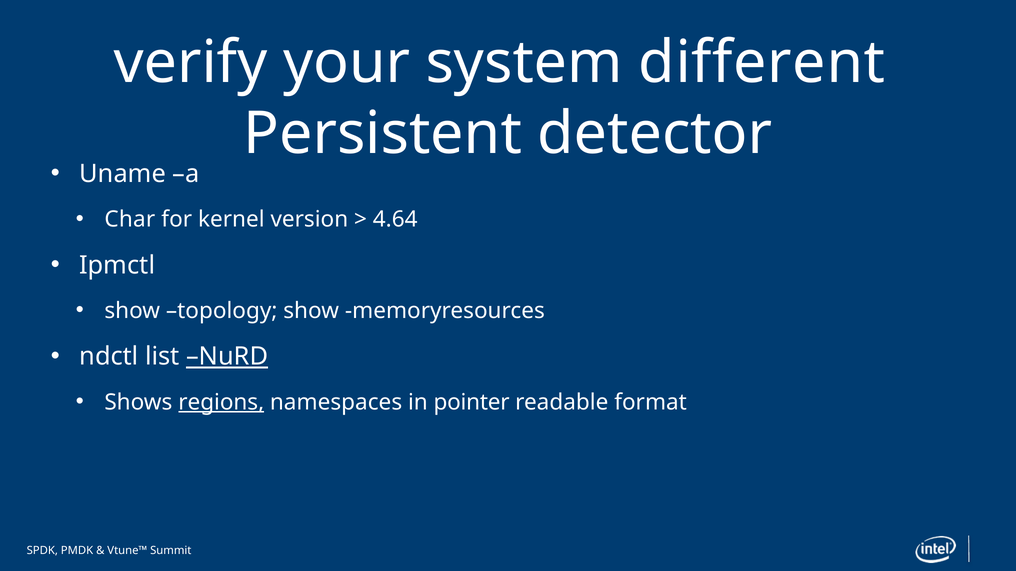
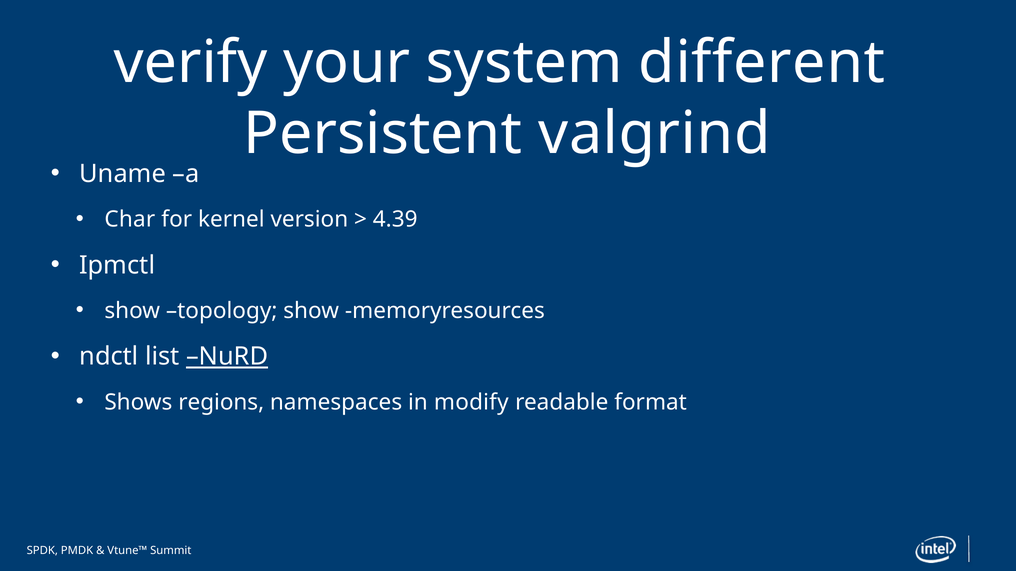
detector: detector -> valgrind (654, 134)
4.64: 4.64 -> 4.39 (395, 220)
regions underline: present -> none (221, 402)
pointer: pointer -> modify (471, 402)
